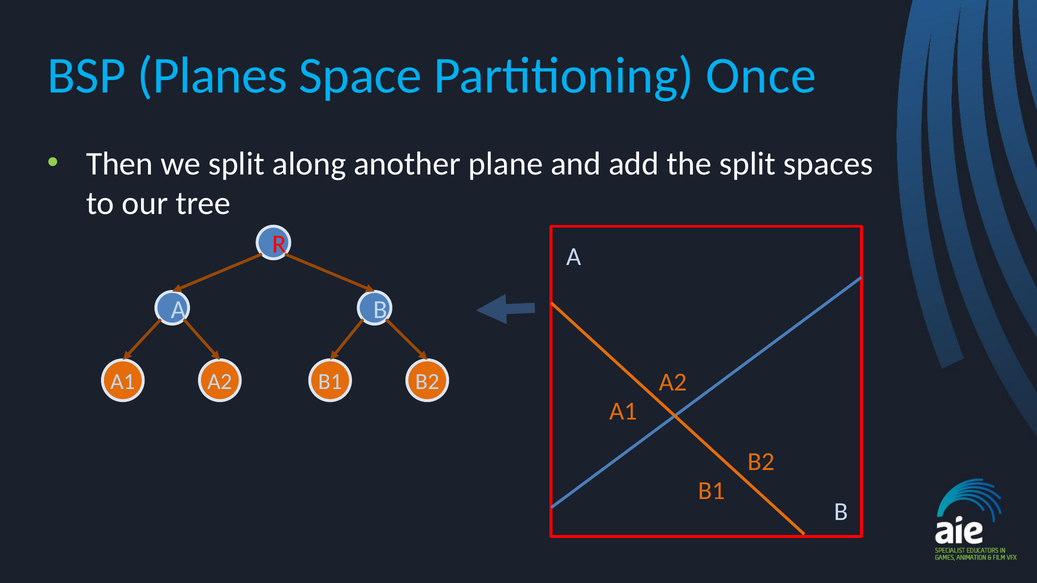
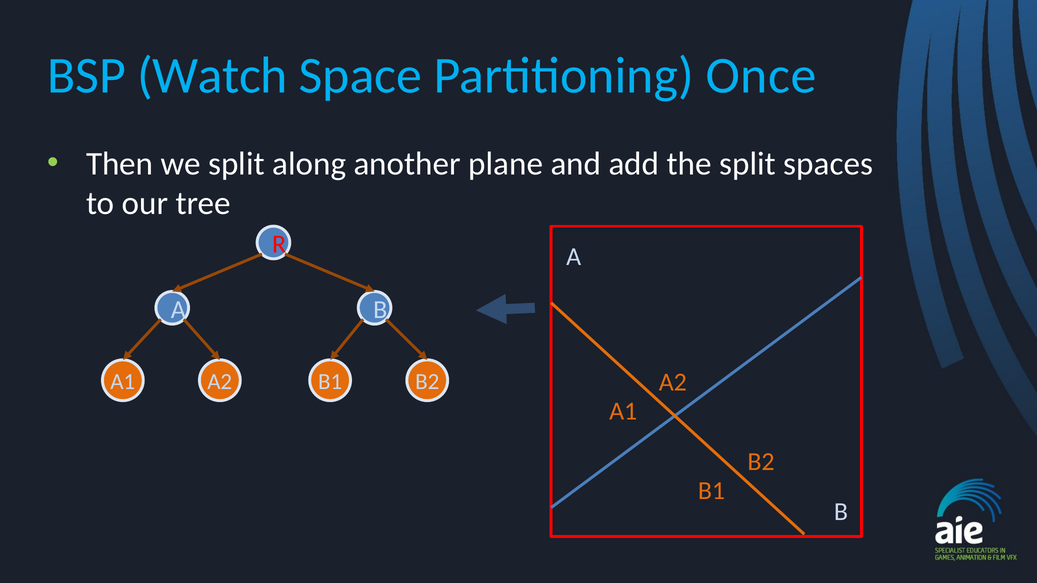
Planes: Planes -> Watch (212, 76)
